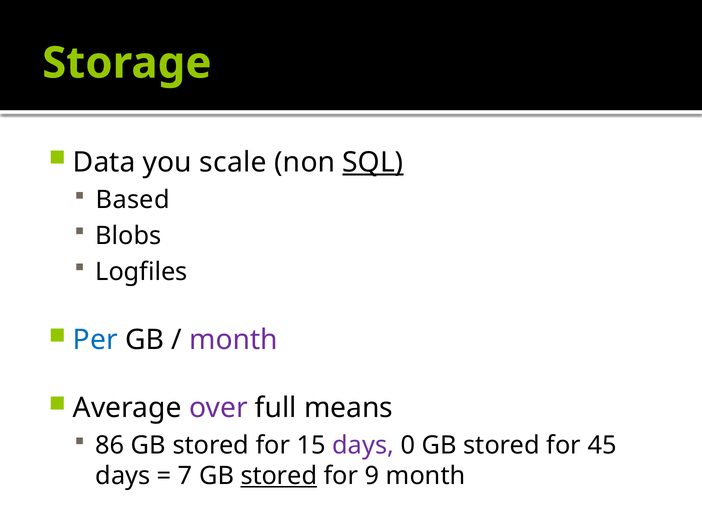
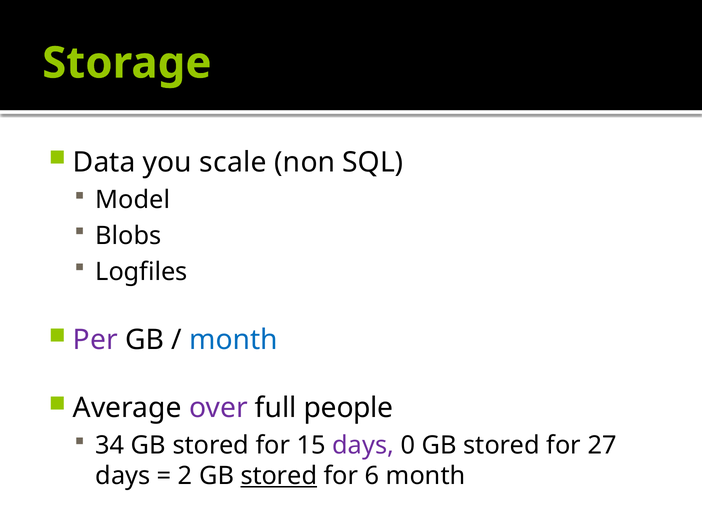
SQL underline: present -> none (373, 162)
Based: Based -> Model (133, 200)
Per colour: blue -> purple (95, 340)
month colour: purple -> blue (234, 340)
means: means -> people (349, 408)
86: 86 -> 34 (110, 445)
45: 45 -> 27 (602, 445)
7: 7 -> 2 (185, 475)
9: 9 -> 6 (372, 475)
